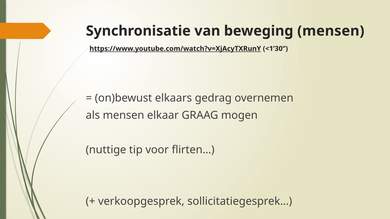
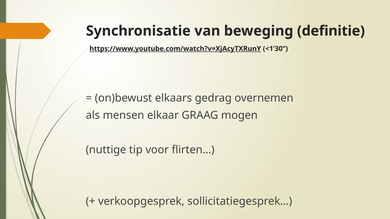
beweging mensen: mensen -> definitie (331, 31)
